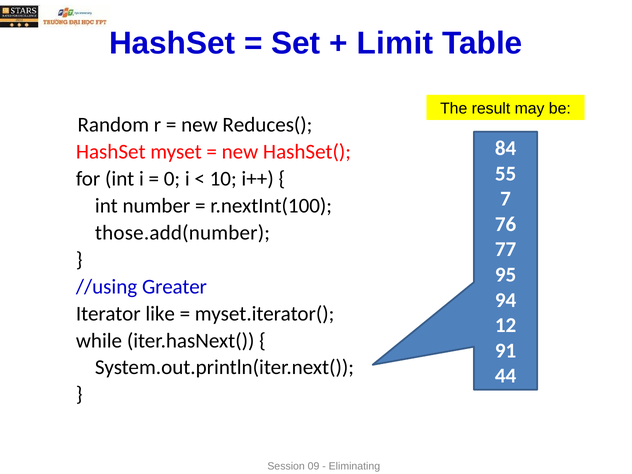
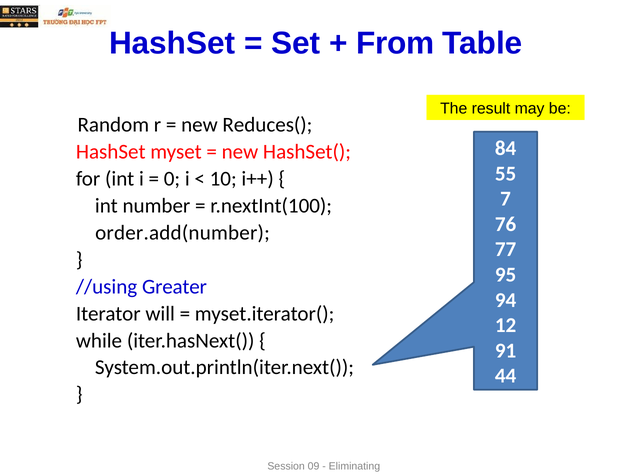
Limit: Limit -> From (395, 43)
those.add(number: those.add(number -> order.add(number (182, 233)
like: like -> will (160, 314)
